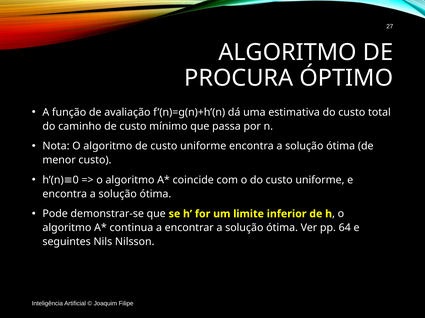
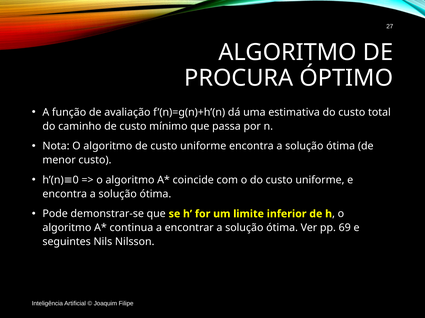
64: 64 -> 69 (345, 228)
